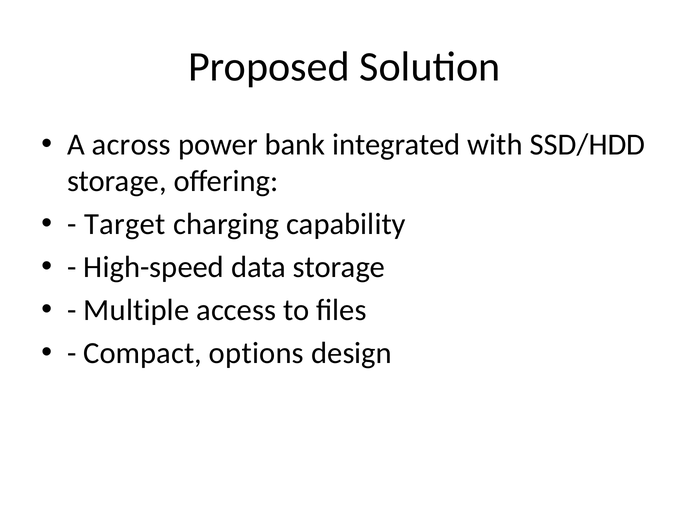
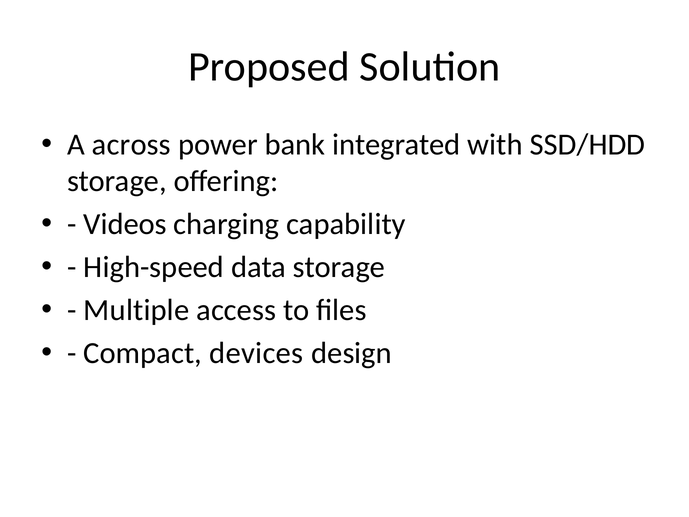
Target: Target -> Videos (125, 224)
options: options -> devices (256, 353)
